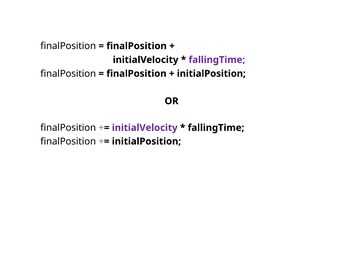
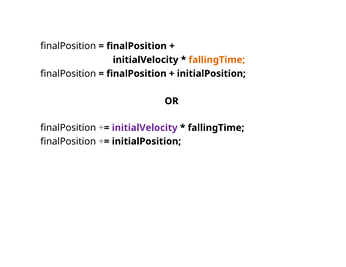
fallingTime colour: purple -> orange (217, 60)
